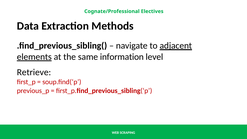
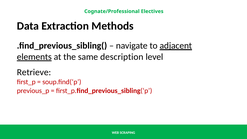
information: information -> description (122, 57)
